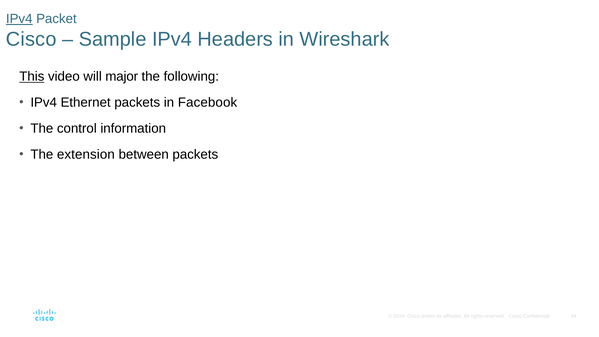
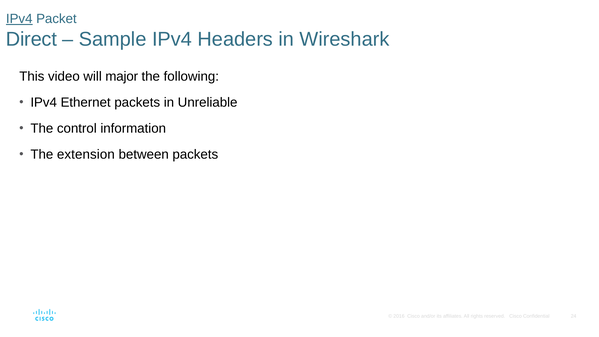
Cisco: Cisco -> Direct (31, 39)
This underline: present -> none (32, 77)
Facebook: Facebook -> Unreliable (208, 103)
